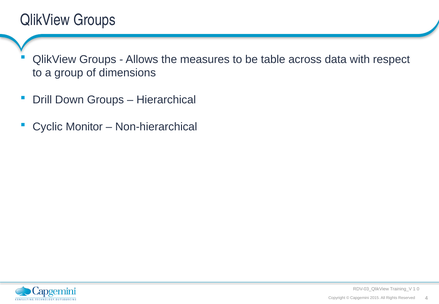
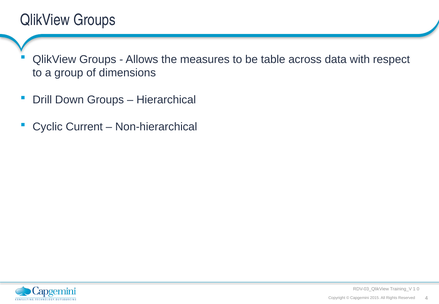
Monitor: Monitor -> Current (84, 127)
